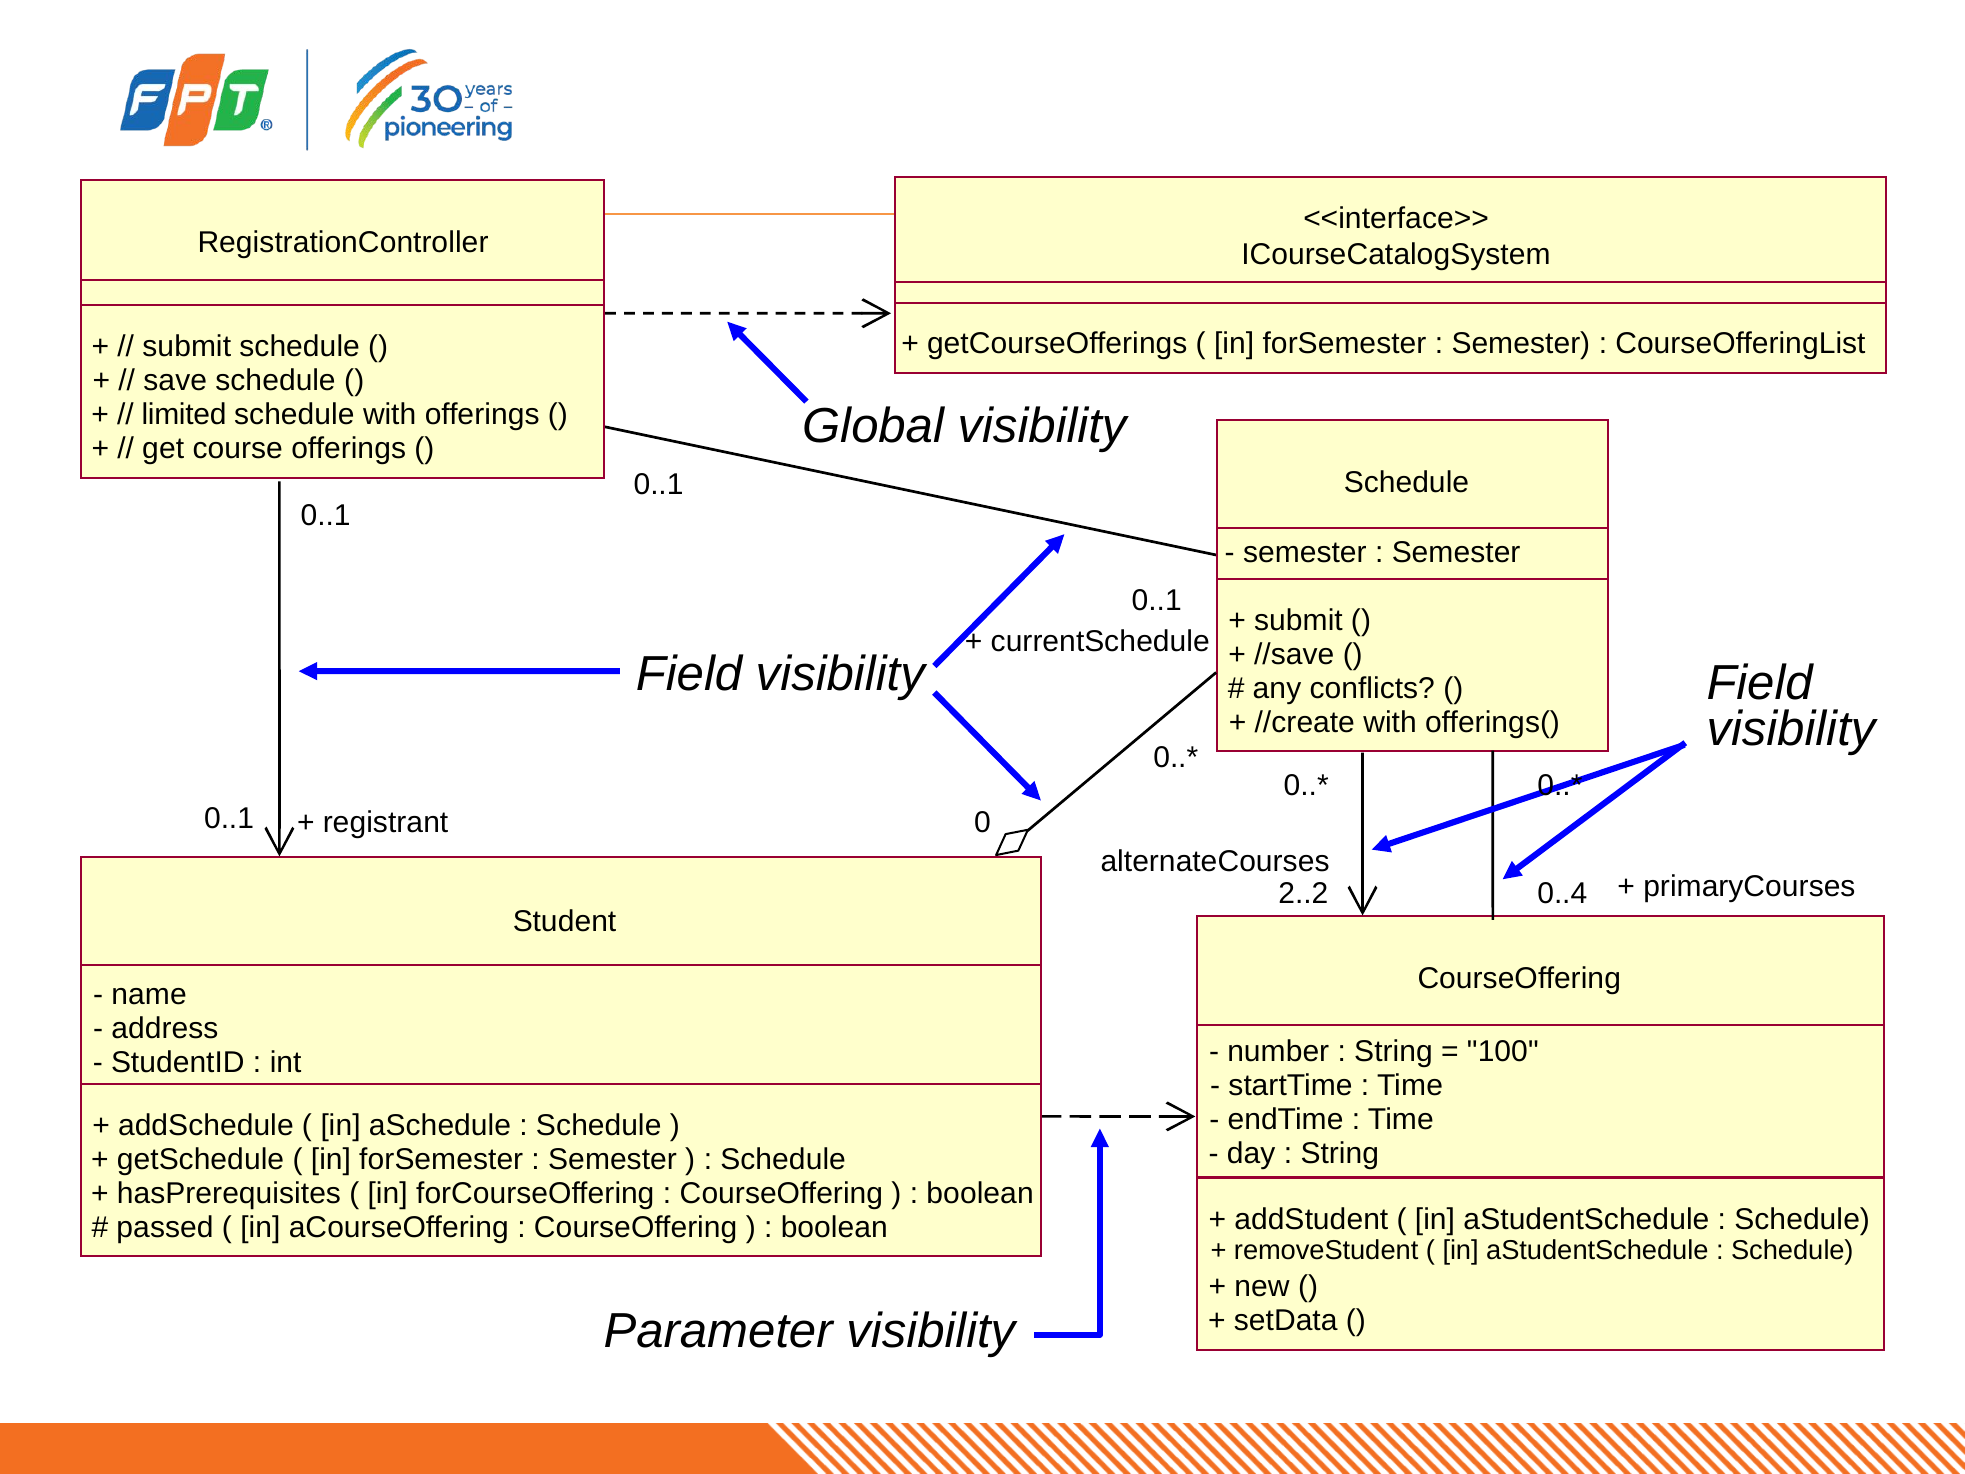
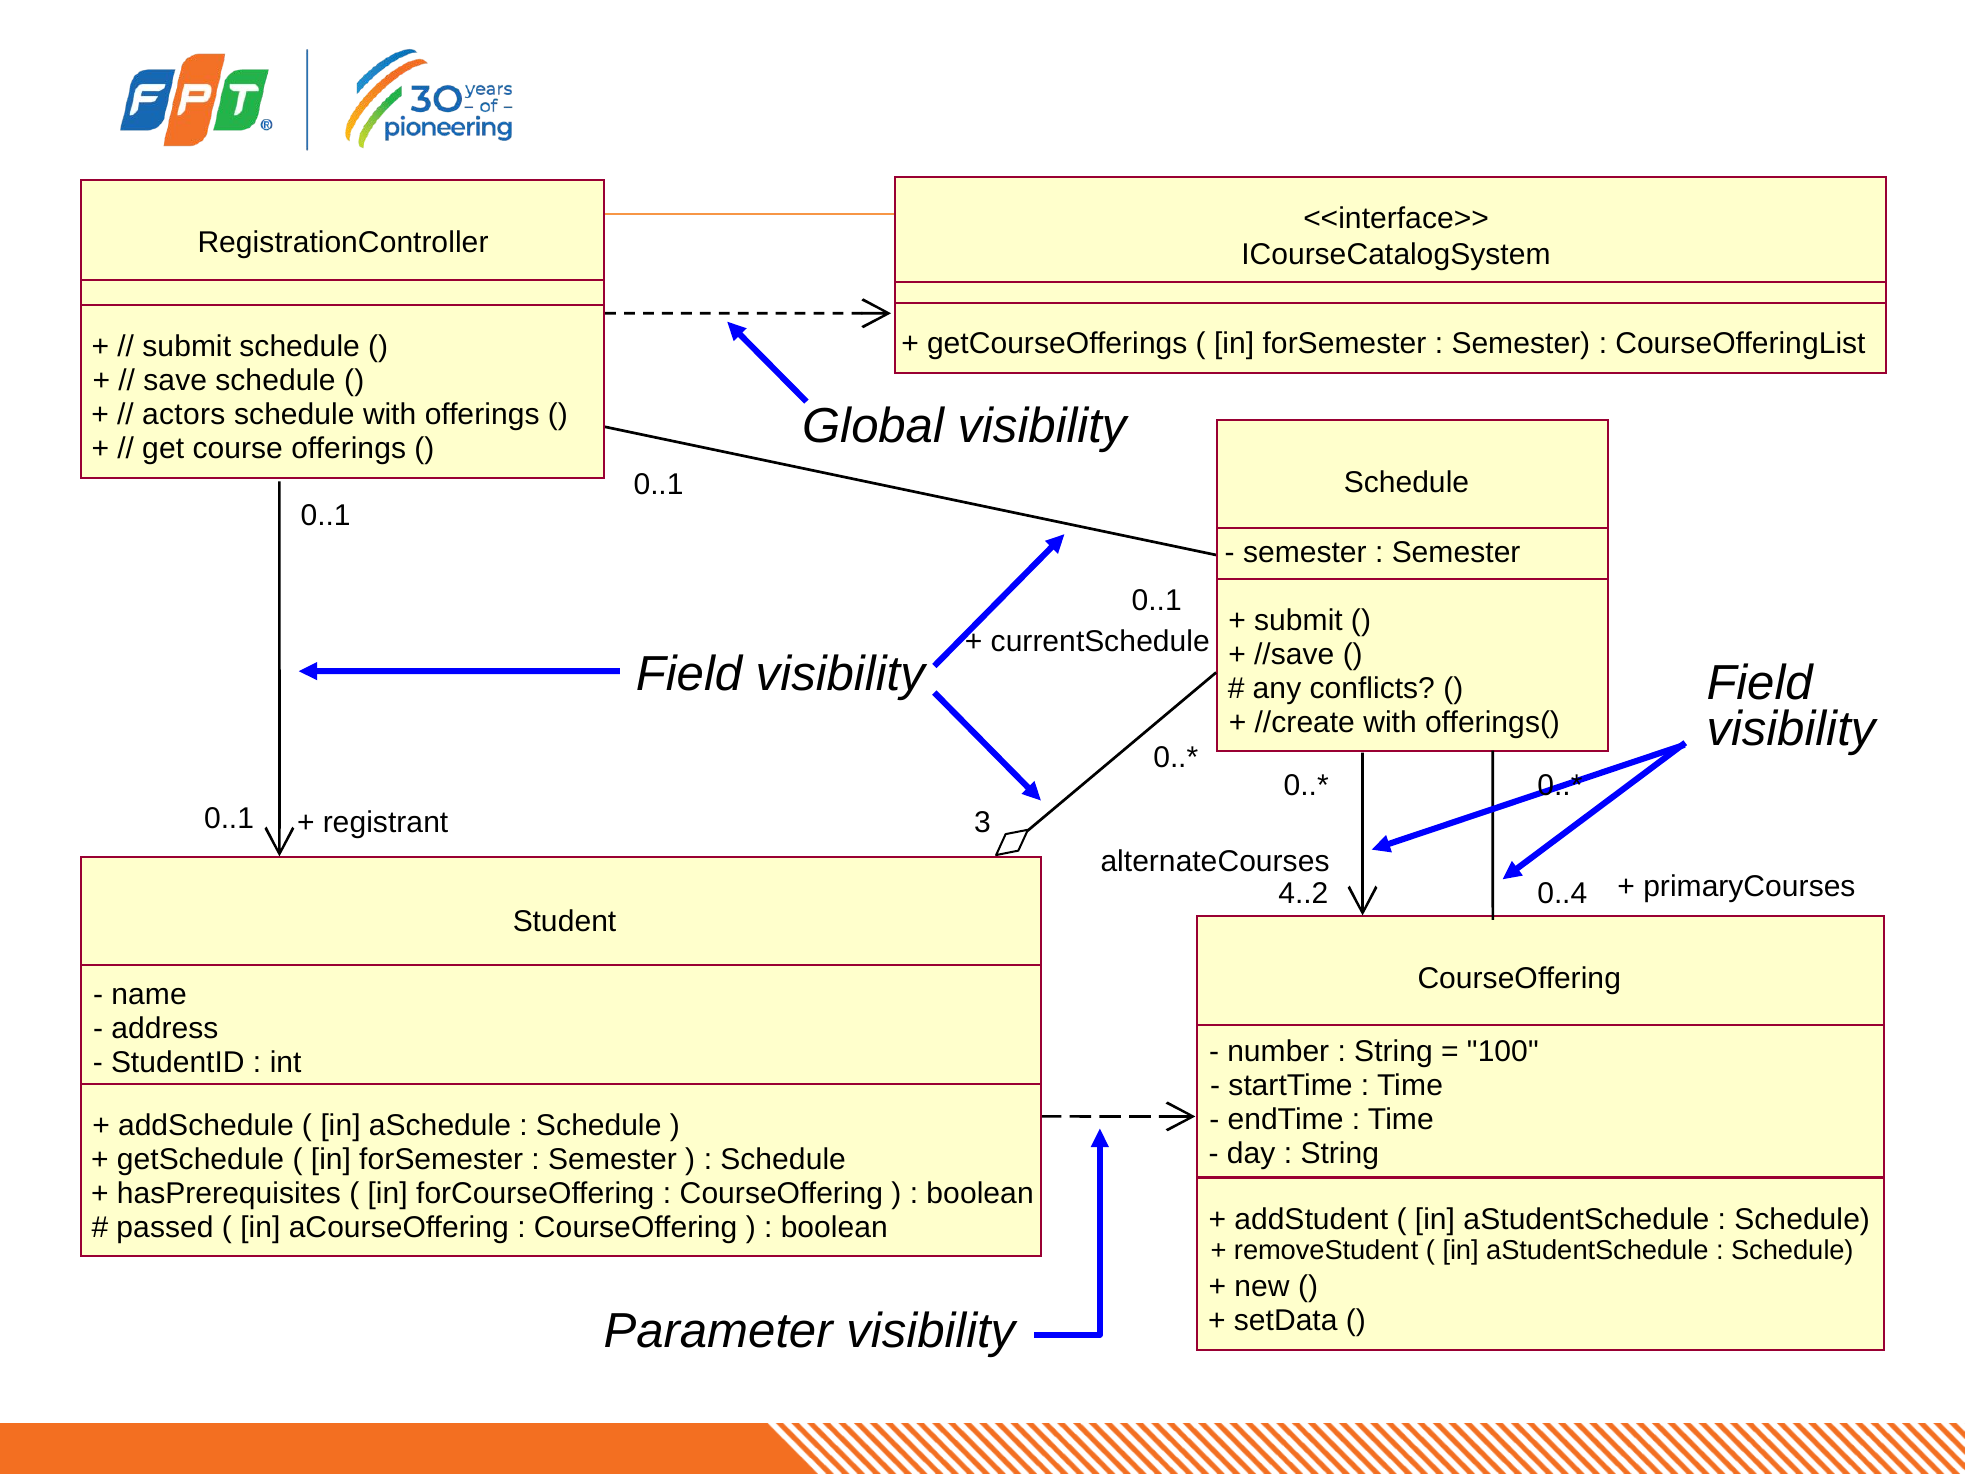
limited: limited -> actors (184, 415)
0: 0 -> 3 (983, 823)
2..2: 2..2 -> 4..2 (1303, 894)
